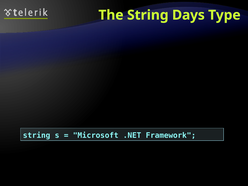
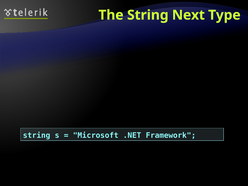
Days: Days -> Next (188, 15)
